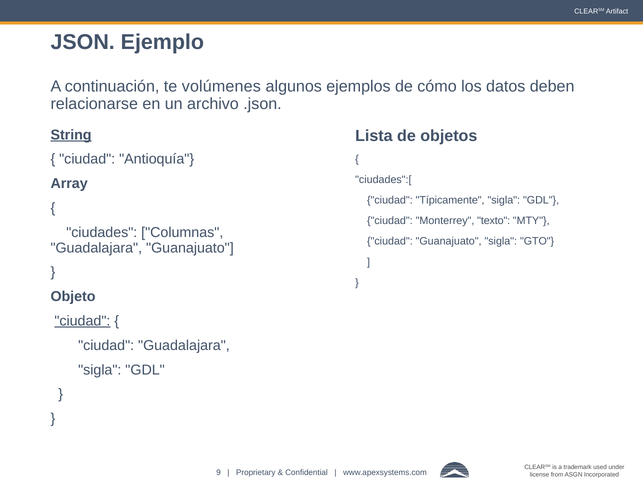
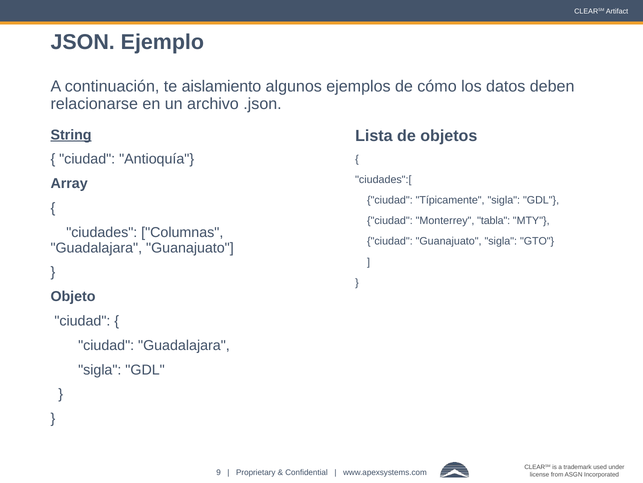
volúmenes: volúmenes -> aislamiento (221, 86)
texto: texto -> tabla (494, 221)
ciudad underline: present -> none (82, 321)
